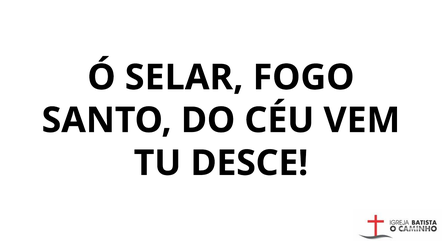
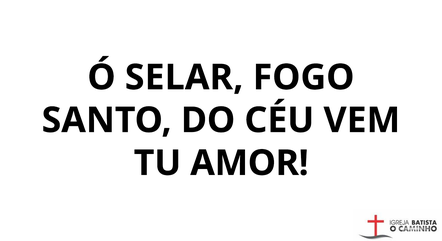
DESCE: DESCE -> AMOR (249, 163)
